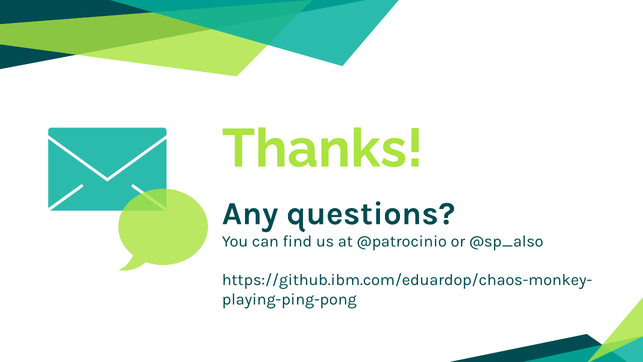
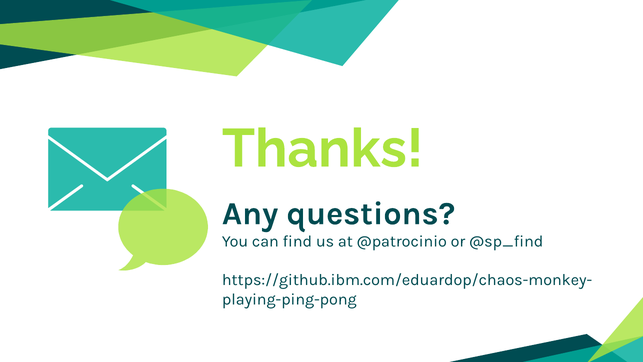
@sp_also: @sp_also -> @sp_find (506, 241)
